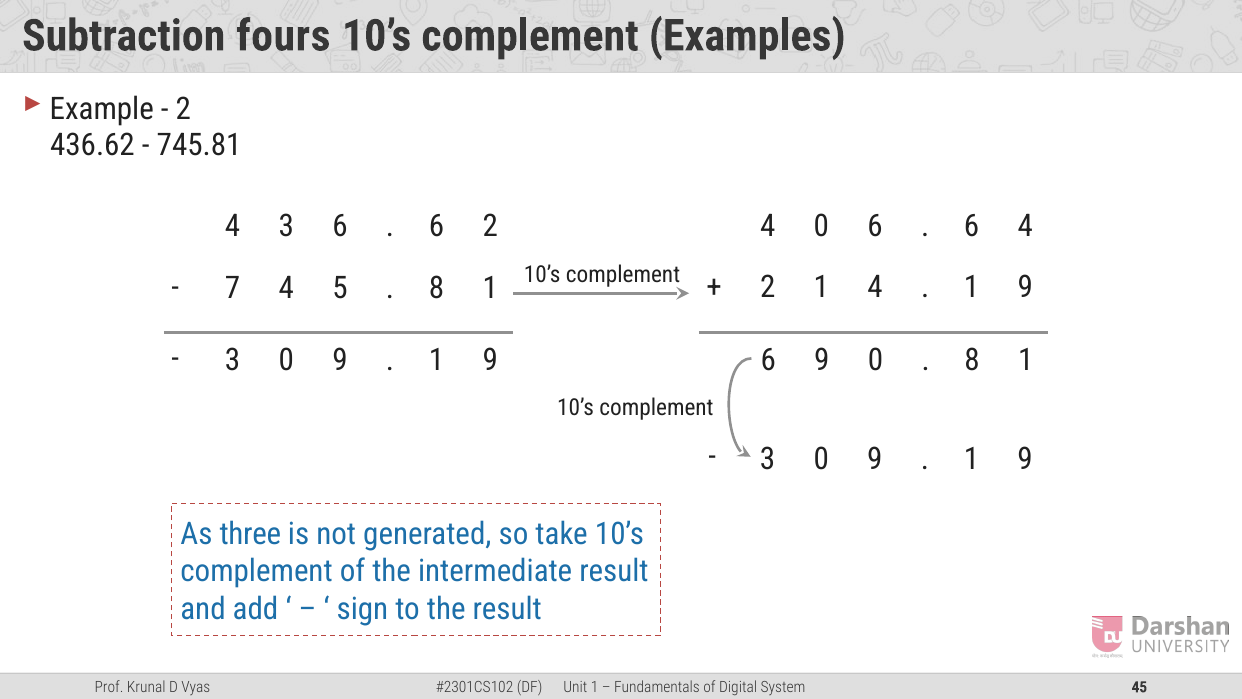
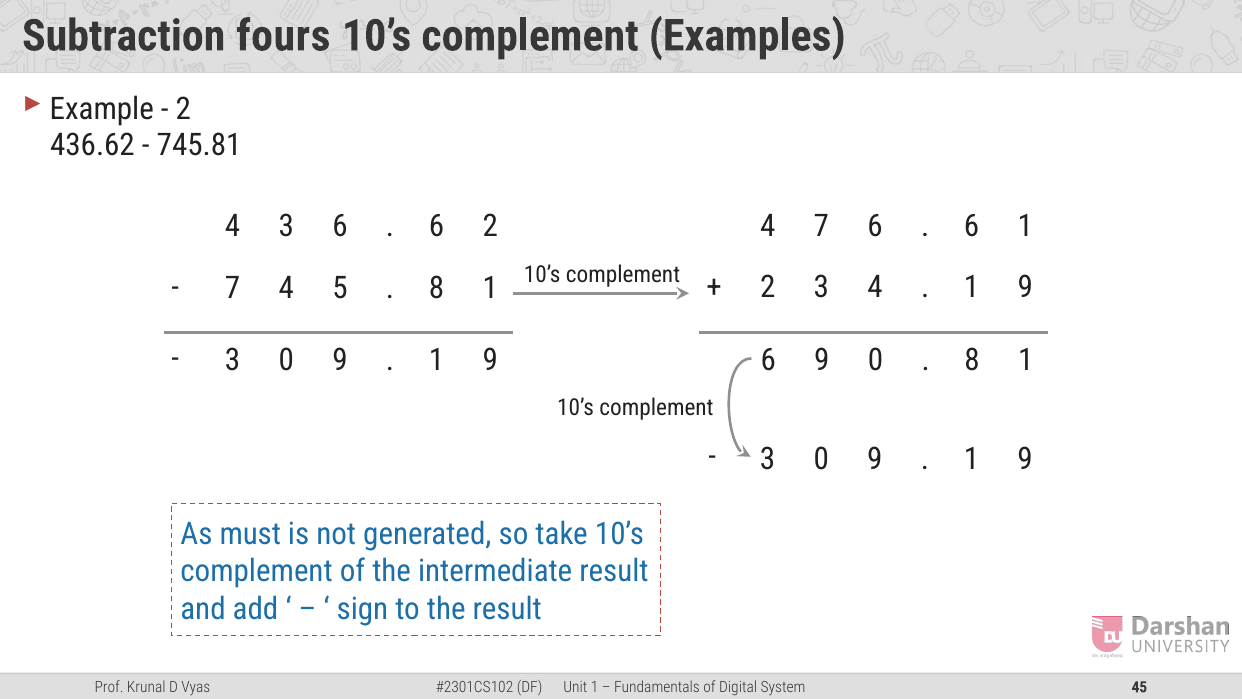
4 0: 0 -> 7 (821, 226)
6 4: 4 -> 1 (1025, 226)
2 1: 1 -> 3 (821, 287)
three: three -> must (250, 534)
